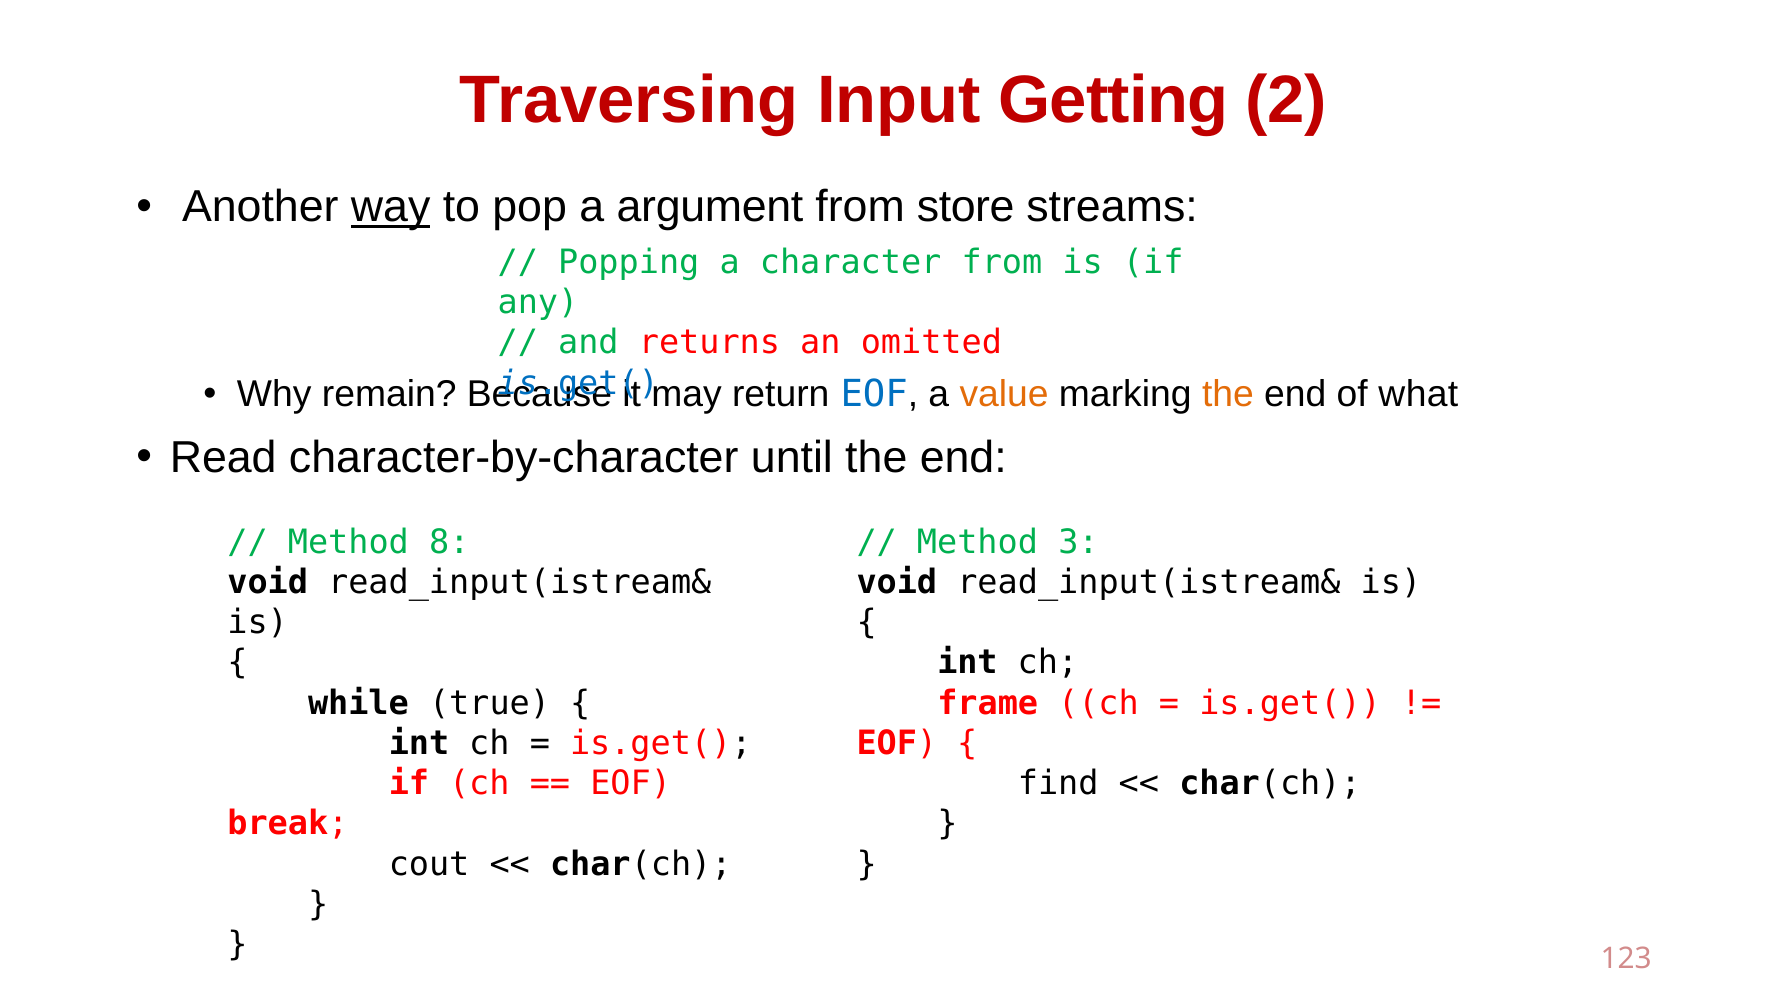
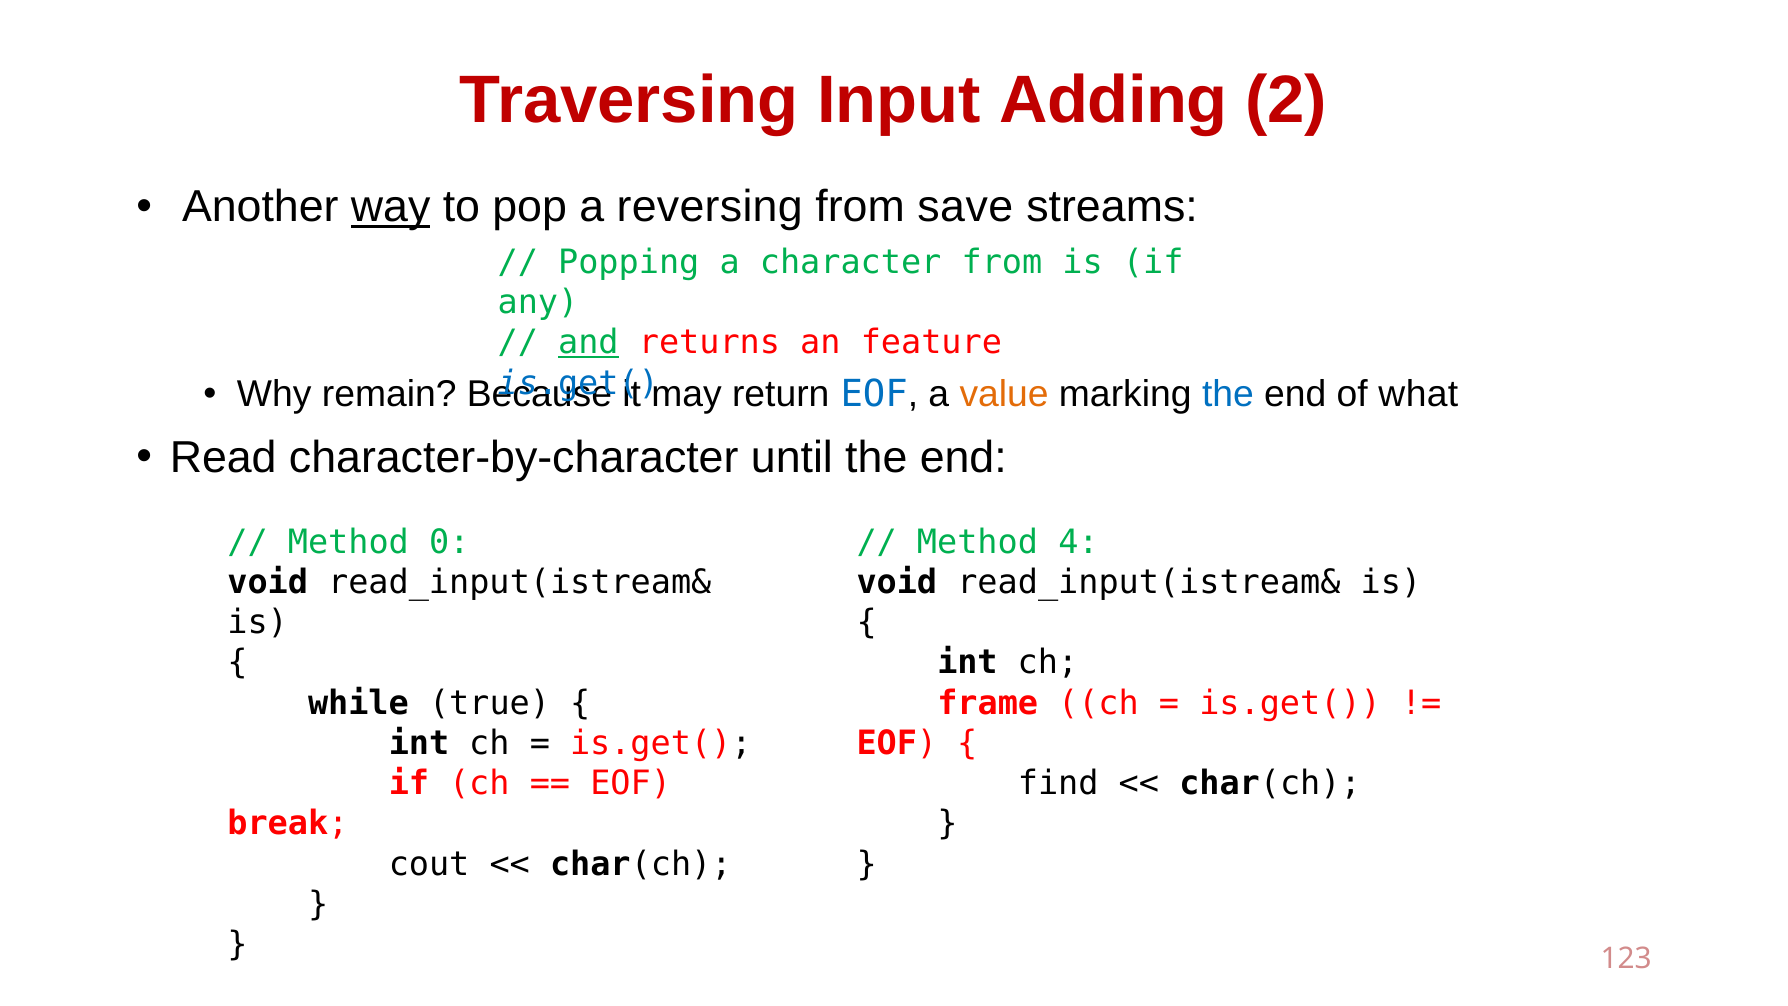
Getting: Getting -> Adding (1113, 100)
argument: argument -> reversing (710, 207)
store: store -> save (965, 207)
and underline: none -> present (588, 343)
omitted: omitted -> feature (931, 343)
the colour: orange -> blue (1228, 394)
8: 8 -> 0 (449, 542)
3: 3 -> 4 (1078, 542)
